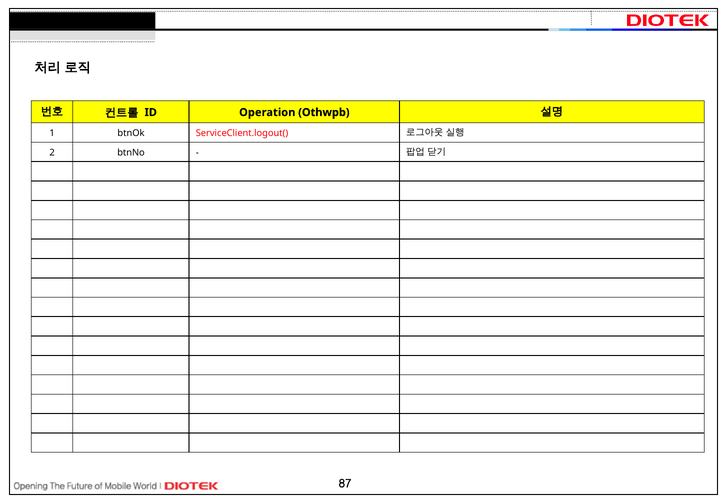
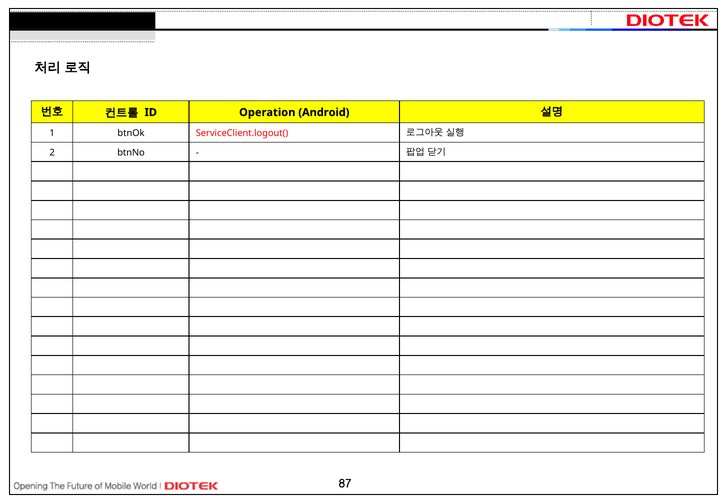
Othwpb: Othwpb -> Android (324, 112)
